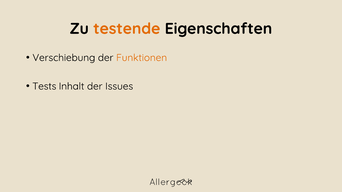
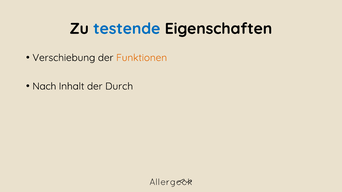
testende colour: orange -> blue (127, 29)
Tests: Tests -> Nach (44, 86)
Issues: Issues -> Durch (119, 86)
